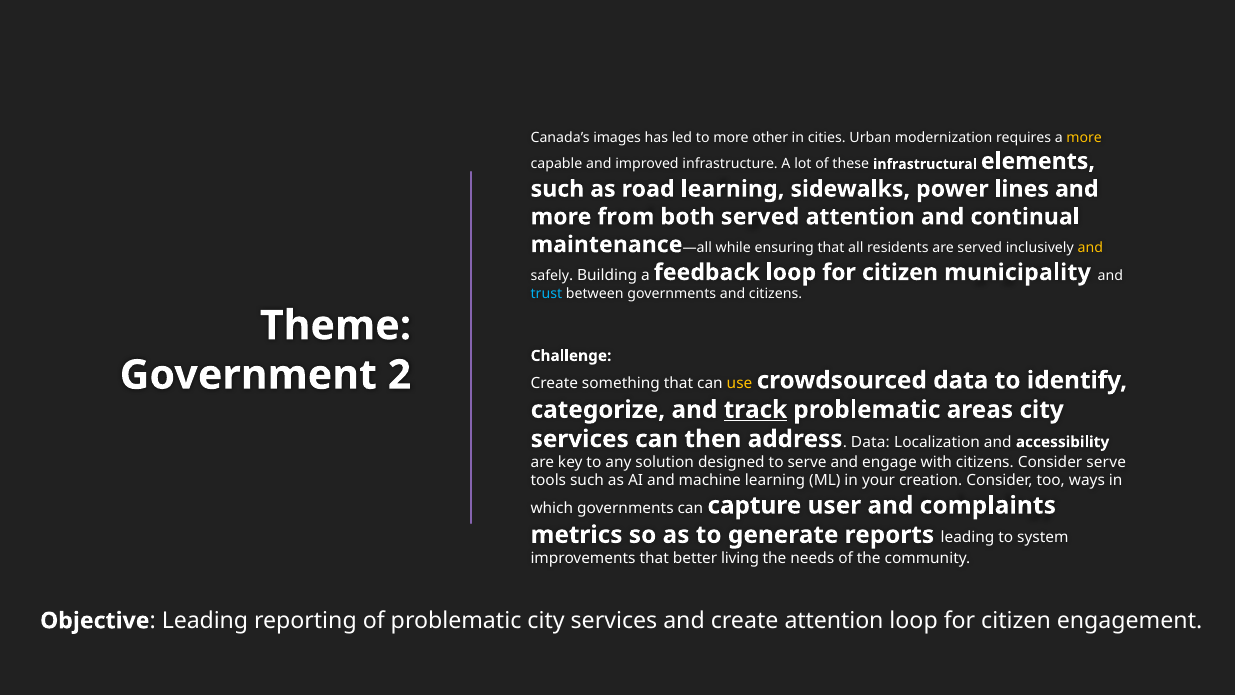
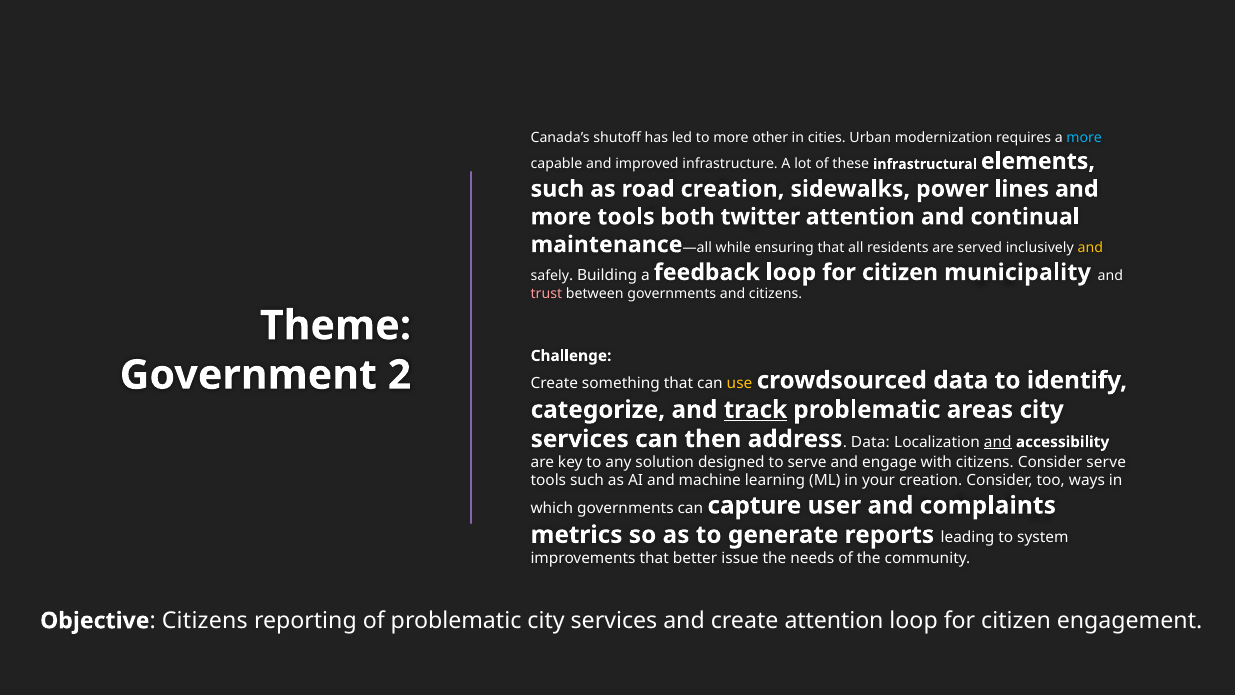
images: images -> shutoff (617, 138)
more colour: yellow -> light blue (1084, 138)
road learning: learning -> creation (732, 189)
more from: from -> tools (626, 217)
both served: served -> twitter (760, 217)
trust colour: light blue -> pink (546, 294)
and underline: none -> present (998, 442)
living: living -> issue (740, 558)
Leading: Leading -> Citizens (205, 620)
